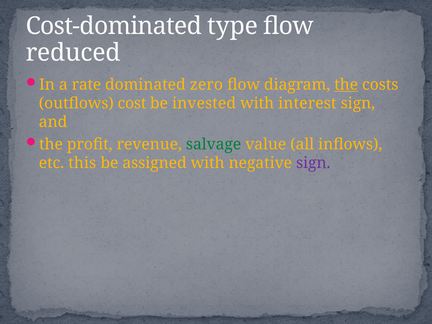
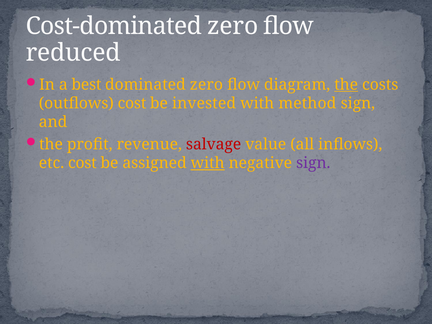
Cost-dominated type: type -> zero (233, 26)
rate: rate -> best (86, 85)
interest: interest -> method (307, 103)
salvage colour: green -> red (214, 144)
etc this: this -> cost (82, 163)
with underline: none -> present (208, 163)
